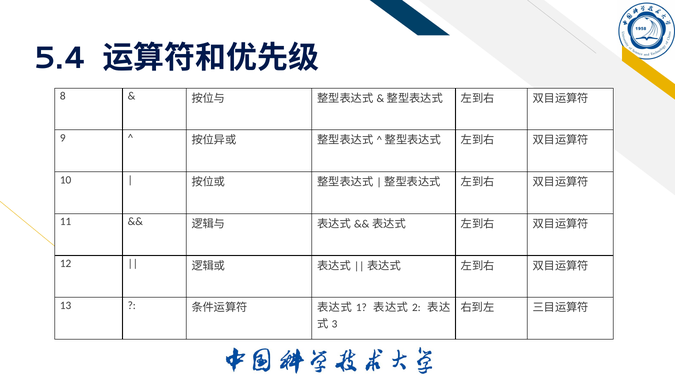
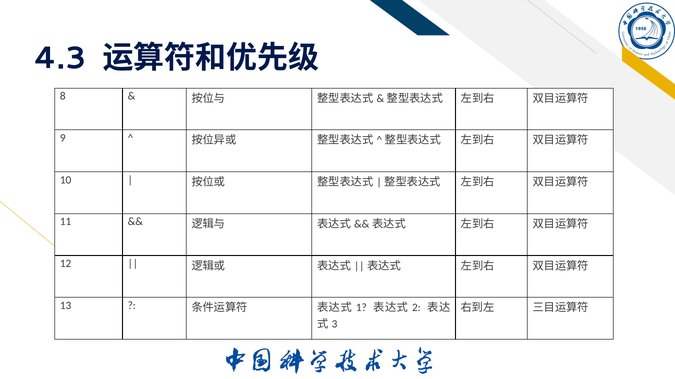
5.4: 5.4 -> 4.3 (60, 58)
